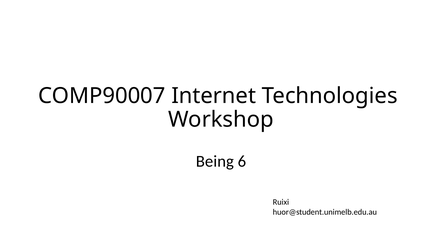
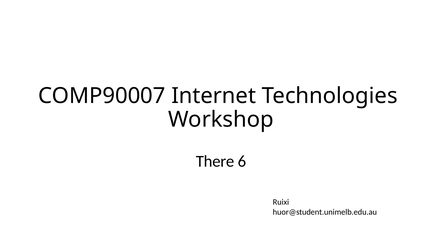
Being: Being -> There (215, 161)
